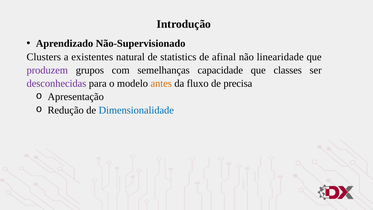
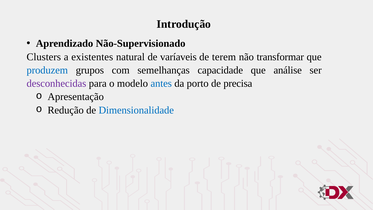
statistics: statistics -> varíaveis (178, 57)
afinal: afinal -> terem (224, 57)
linearidade: linearidade -> transformar (280, 57)
produzem colour: purple -> blue (47, 70)
classes: classes -> análise (288, 70)
antes colour: orange -> blue (161, 83)
fluxo: fluxo -> porto (198, 83)
